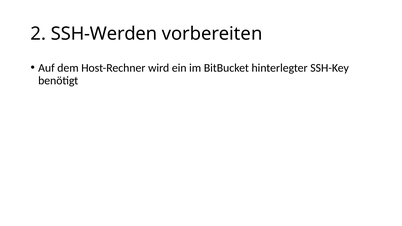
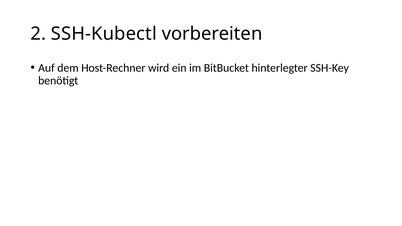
SSH-Werden: SSH-Werden -> SSH-Kubectl (104, 34)
